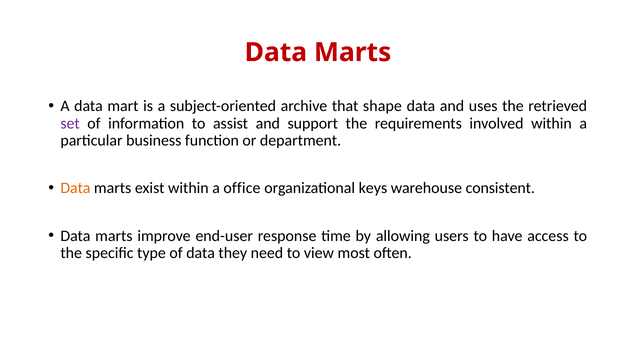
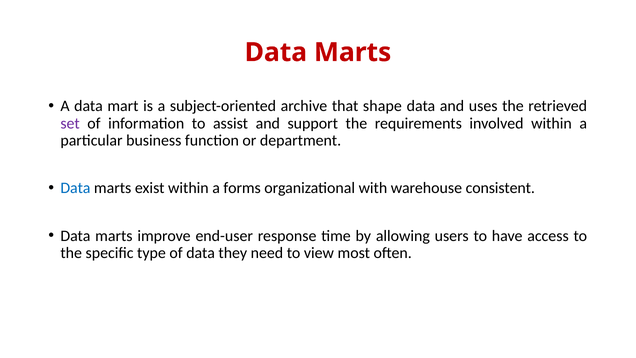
Data colour: orange -> blue (75, 188)
office: office -> forms (242, 188)
keys: keys -> with (373, 188)
